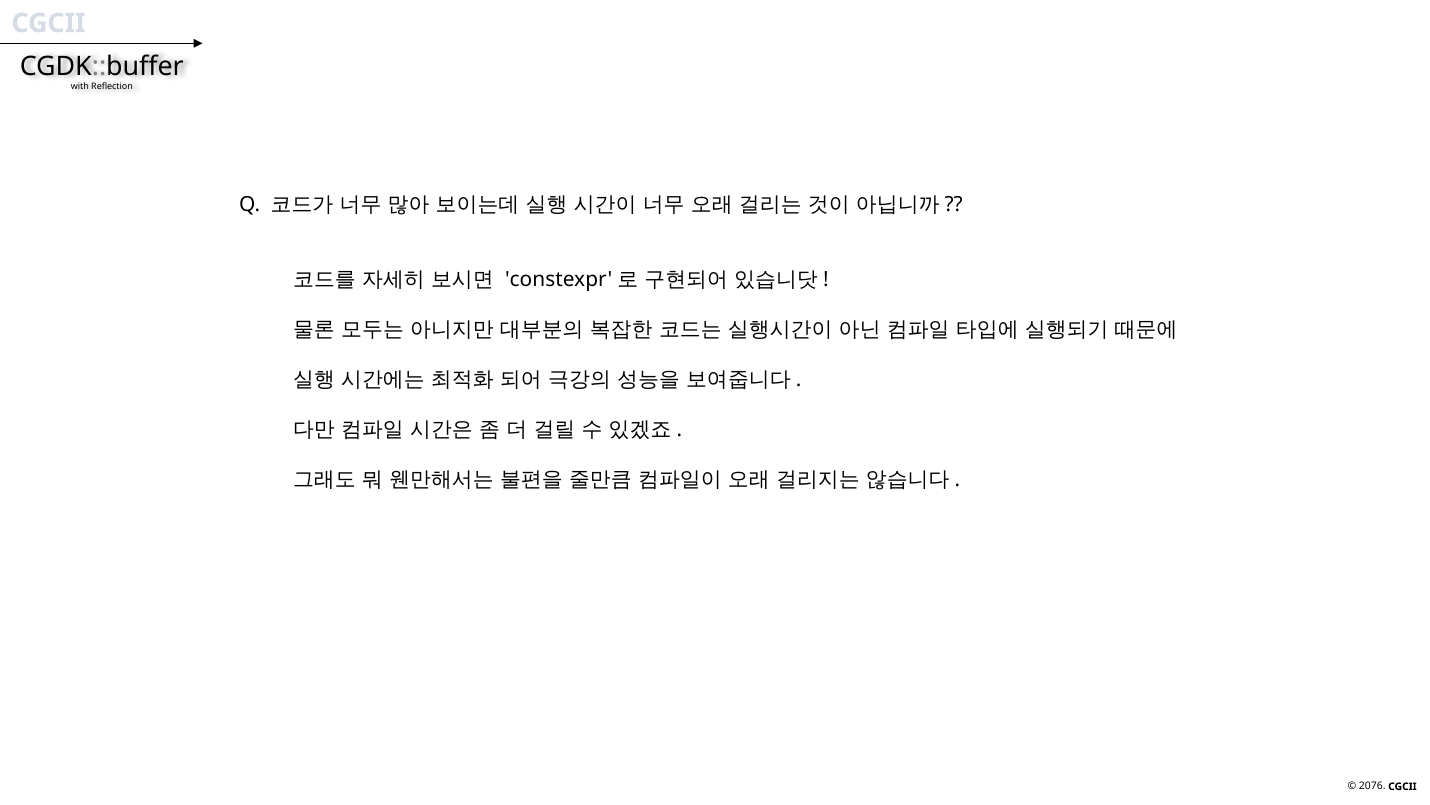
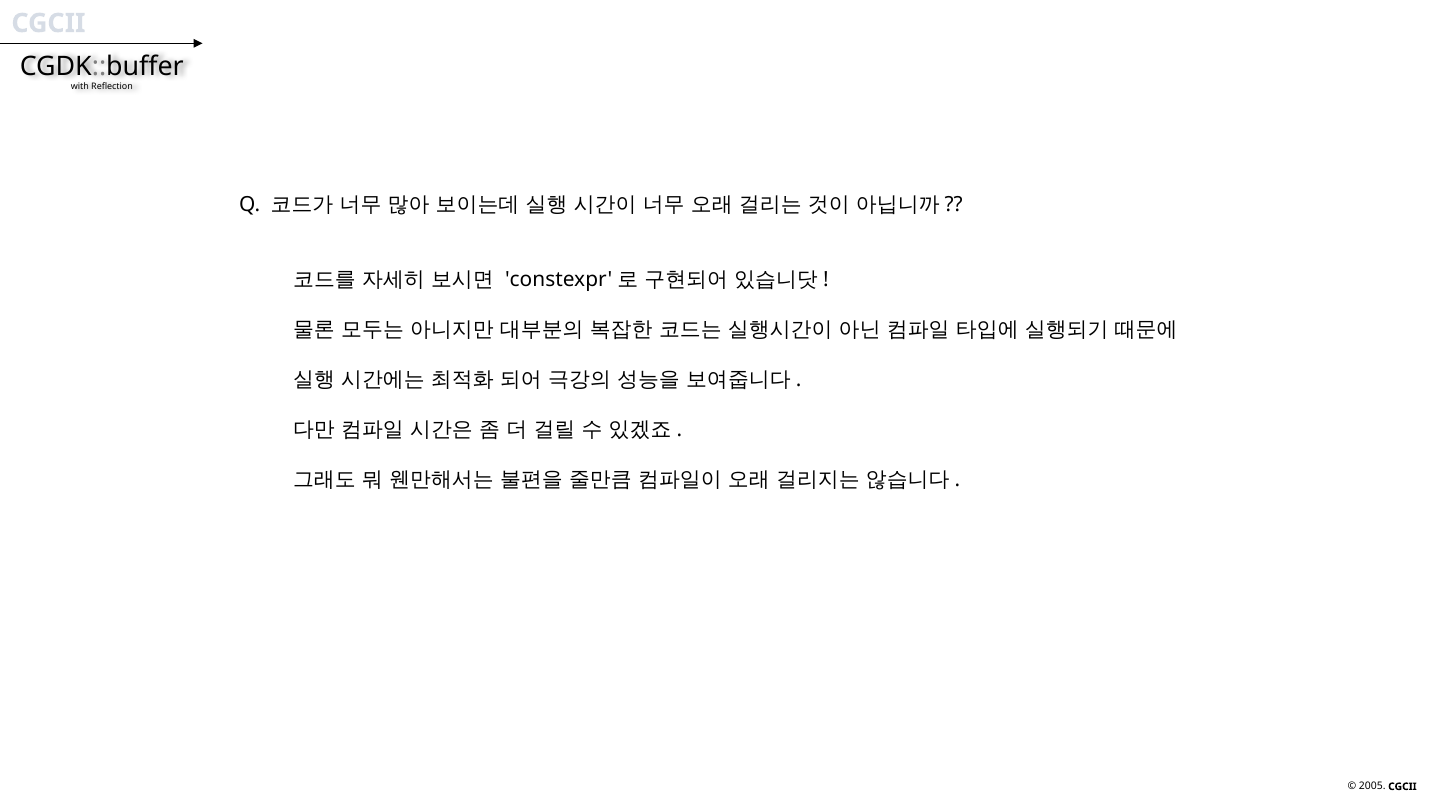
2076: 2076 -> 2005 (1372, 786)
